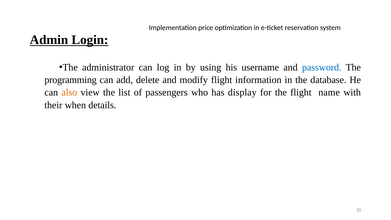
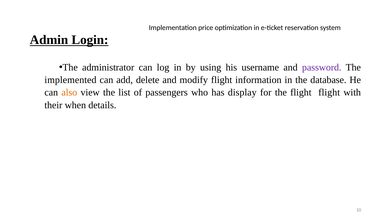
password colour: blue -> purple (322, 67)
programming: programming -> implemented (70, 80)
flight name: name -> flight (329, 92)
